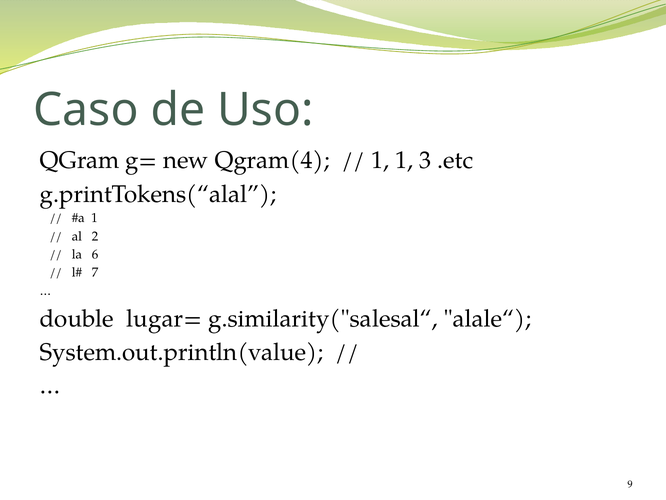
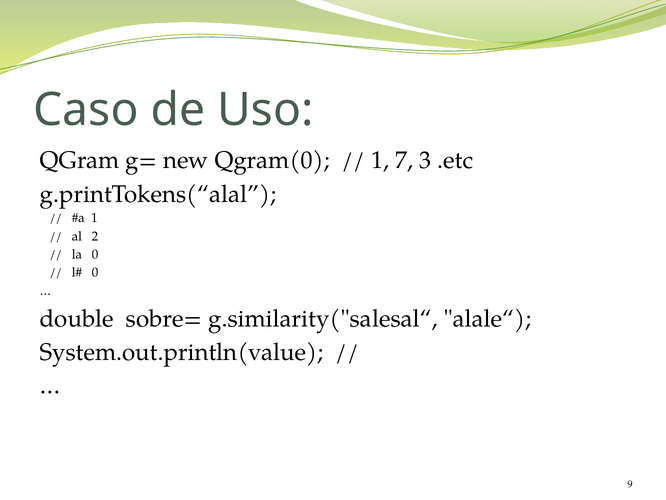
Qgram(4: Qgram(4 -> Qgram(0 (272, 160)
1 1: 1 -> 7 (404, 160)
la 6: 6 -> 0 (95, 254)
7: 7 -> 0 (95, 272)
lugar=: lugar= -> sobre= (164, 318)
